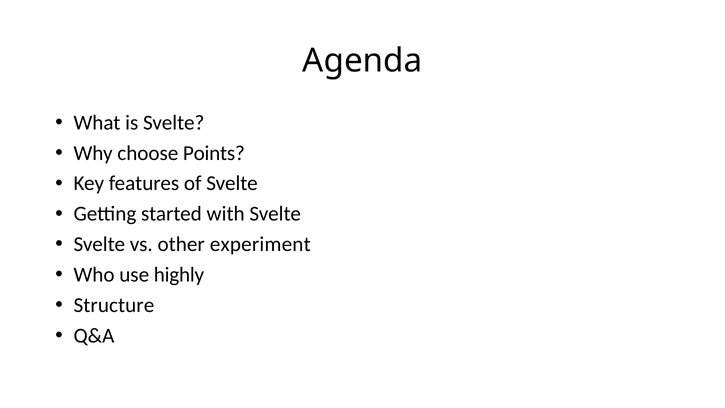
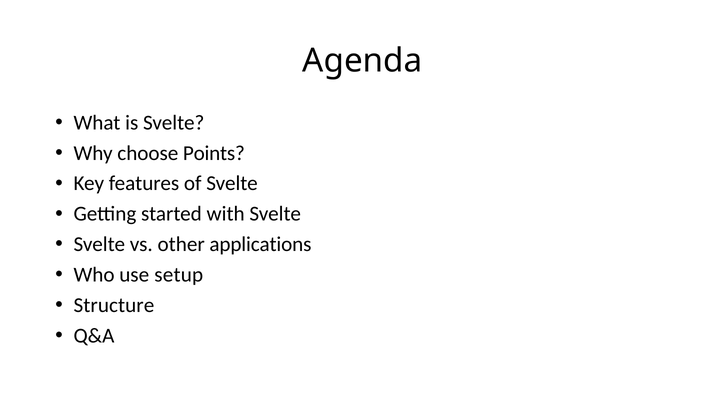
experiment: experiment -> applications (260, 244)
highly: highly -> setup (179, 275)
